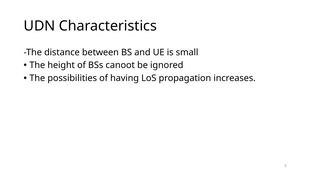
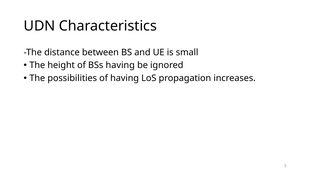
BSs canoot: canoot -> having (120, 65)
